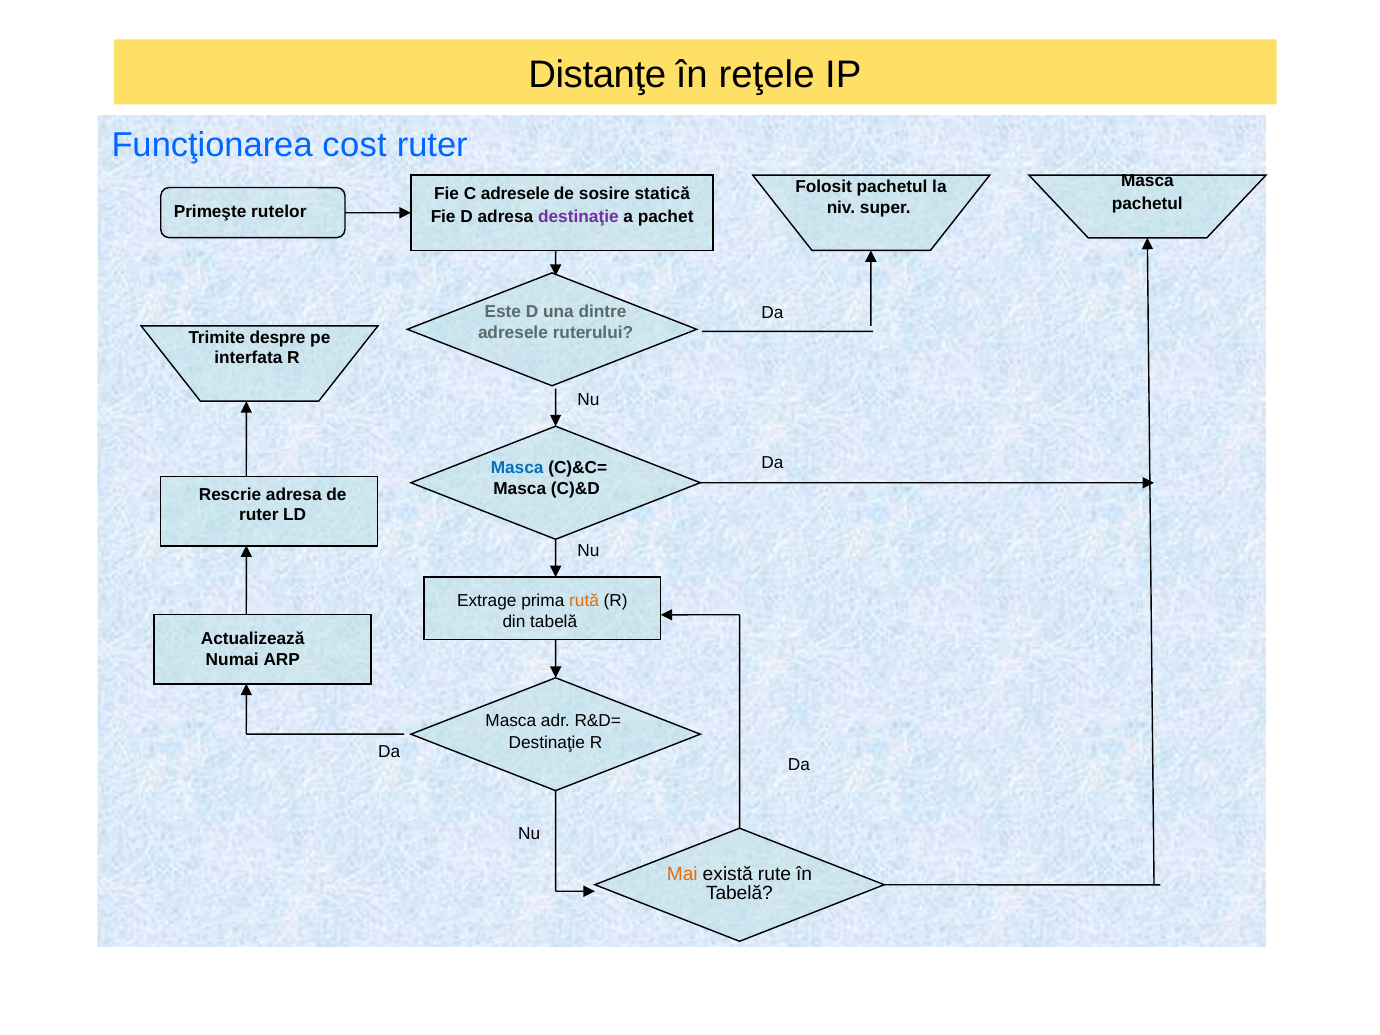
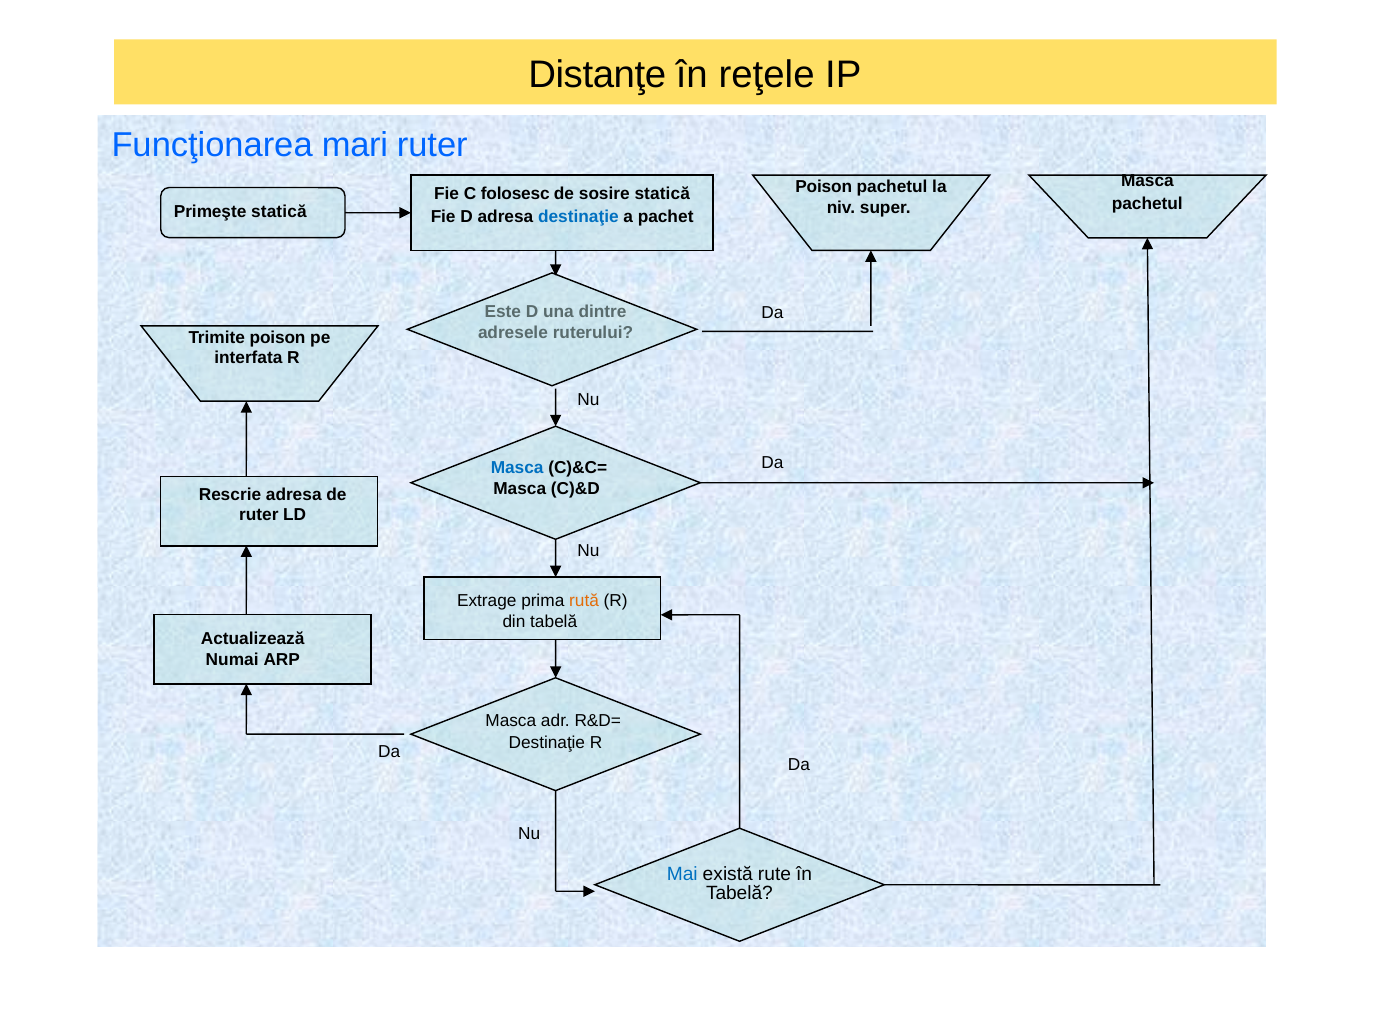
cost: cost -> mari (355, 145)
Folosit: Folosit -> Poison (824, 187)
C adresele: adresele -> folosesc (515, 194)
Primeşte rutelor: rutelor -> statică (279, 212)
destinaţie colour: purple -> blue (578, 217)
Trimite despre: despre -> poison (278, 337)
Mai colour: orange -> blue (682, 874)
